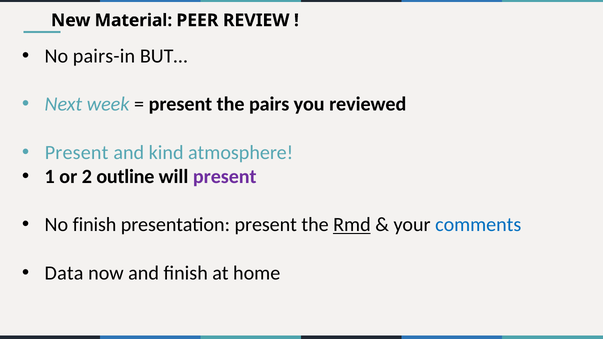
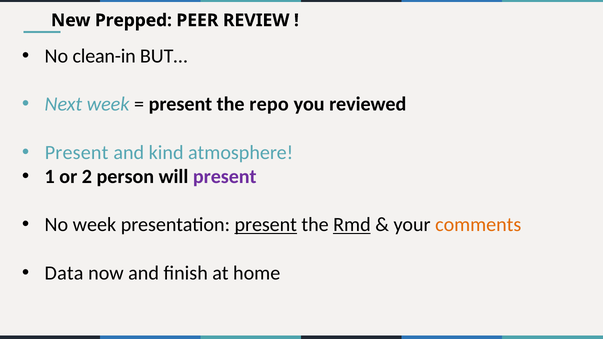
Material: Material -> Prepped (133, 20)
pairs-in: pairs-in -> clean-in (104, 56)
pairs: pairs -> repo (269, 104)
outline: outline -> person (125, 177)
No finish: finish -> week (94, 225)
present underline: none -> present (266, 225)
comments colour: blue -> orange (478, 225)
